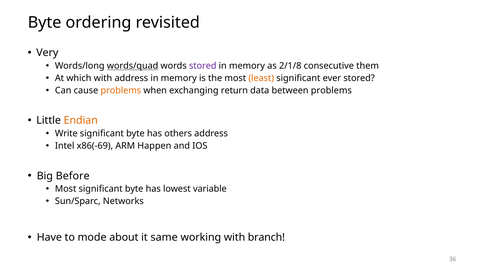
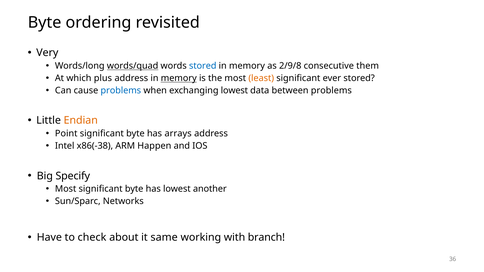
stored colour: purple -> blue (203, 66)
2/1/8: 2/1/8 -> 2/9/8 (290, 66)
which with: with -> plus (103, 78)
memory underline: none -> present (179, 78)
problems colour: orange -> blue (121, 91)
exchanging return: return -> lowest (234, 91)
Write: Write -> Point (66, 134)
others: others -> arrays (178, 134)
x86(-69: x86(-69 -> x86(-38 (95, 146)
Before: Before -> Specify (73, 176)
variable: variable -> another (210, 189)
mode: mode -> check (92, 238)
